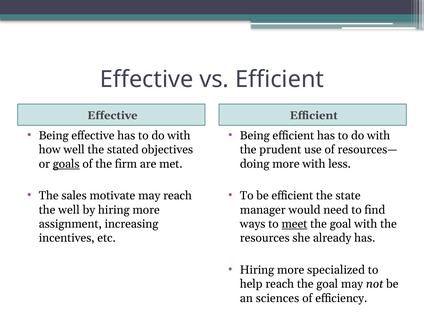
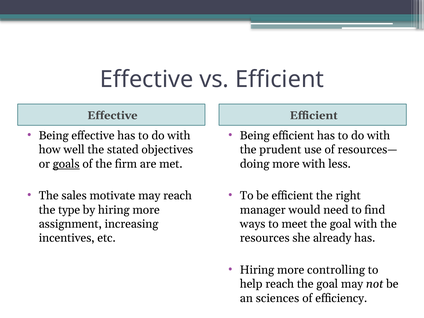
state: state -> right (348, 196)
the well: well -> type (69, 210)
meet underline: present -> none (294, 224)
specialized: specialized -> controlling (336, 270)
